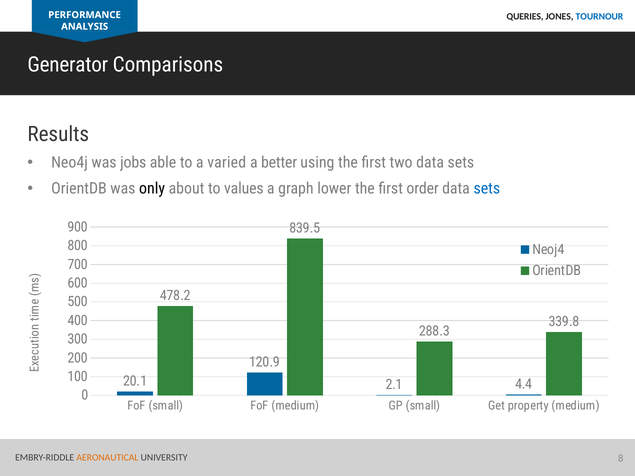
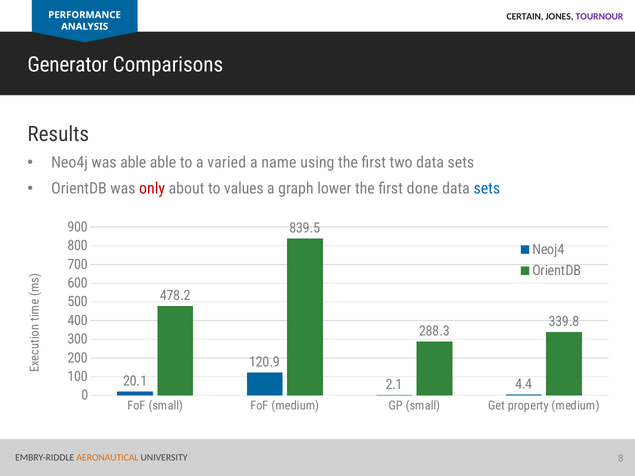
QUERIES: QUERIES -> CERTAIN (525, 16)
TOURNOUR colour: blue -> purple (599, 16)
was jobs: jobs -> able (133, 163)
better: better -> name (279, 163)
only colour: black -> red (152, 189)
order: order -> done (422, 189)
